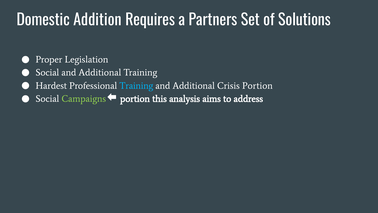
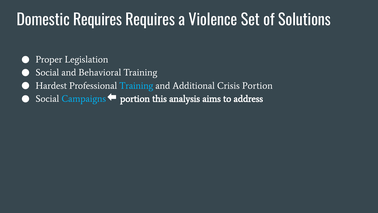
Domestic Addition: Addition -> Requires (98, 20)
Partners: Partners -> Violence (213, 20)
Additional: Additional -> Behavioral (100, 72)
Campaigns colour: light green -> light blue (84, 99)
